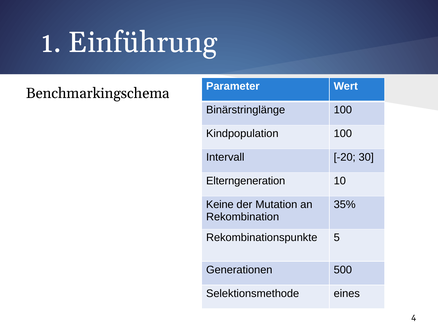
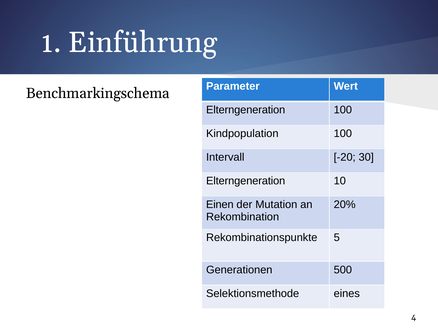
Binärstringlänge: Binärstringlänge -> Elterngeneration (246, 110)
Keine: Keine -> Einen (220, 205)
35%: 35% -> 20% (345, 205)
